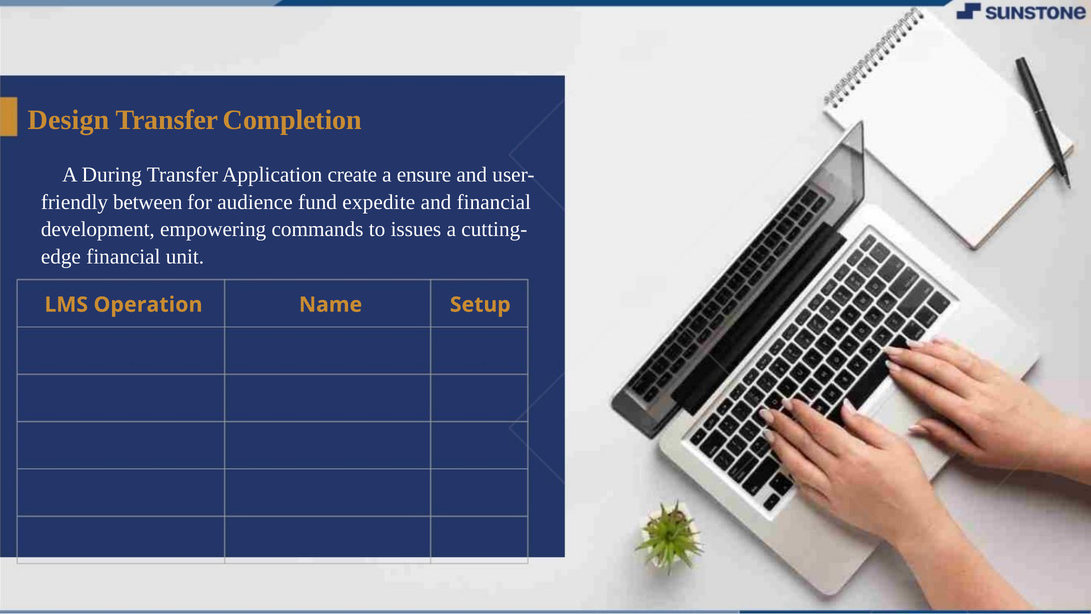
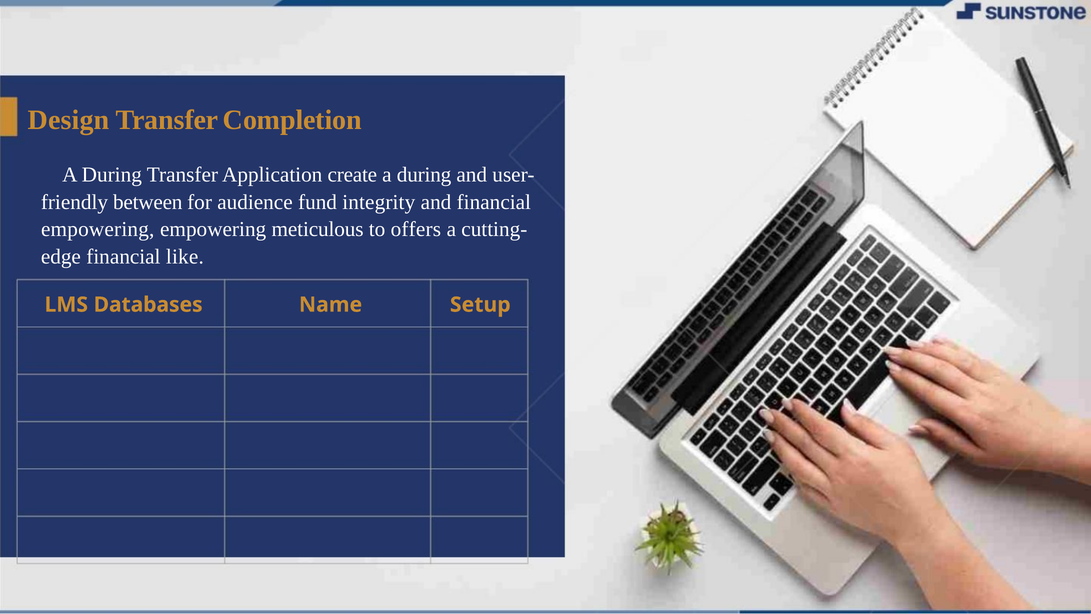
ensure: ensure -> during (424, 175)
expedite: expedite -> integrity (379, 202)
development: development -> empowering (98, 229)
commands: commands -> meticulous (318, 229)
issues: issues -> offers (416, 229)
unit: unit -> like (185, 257)
Operation: Operation -> Databases (148, 305)
